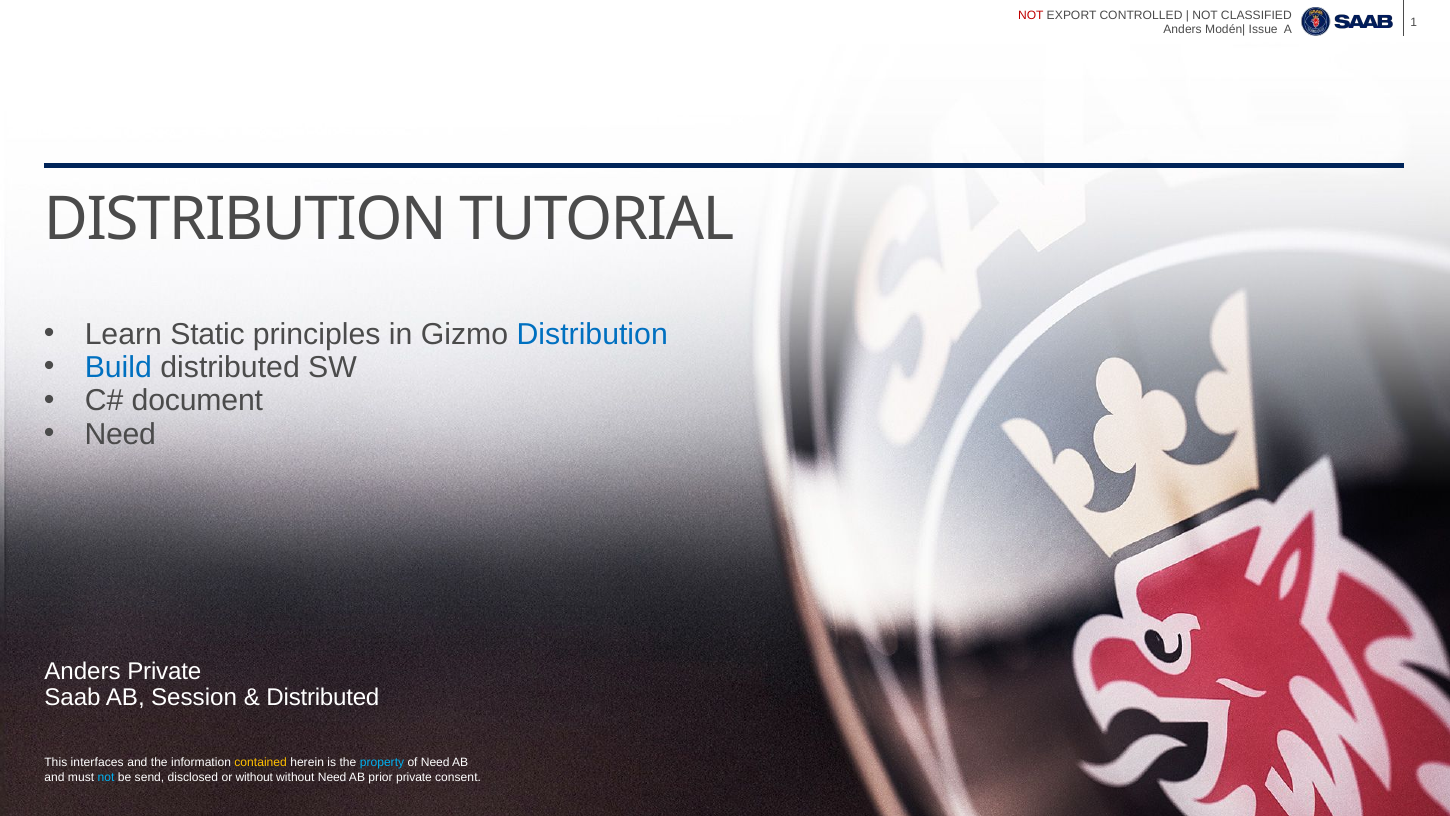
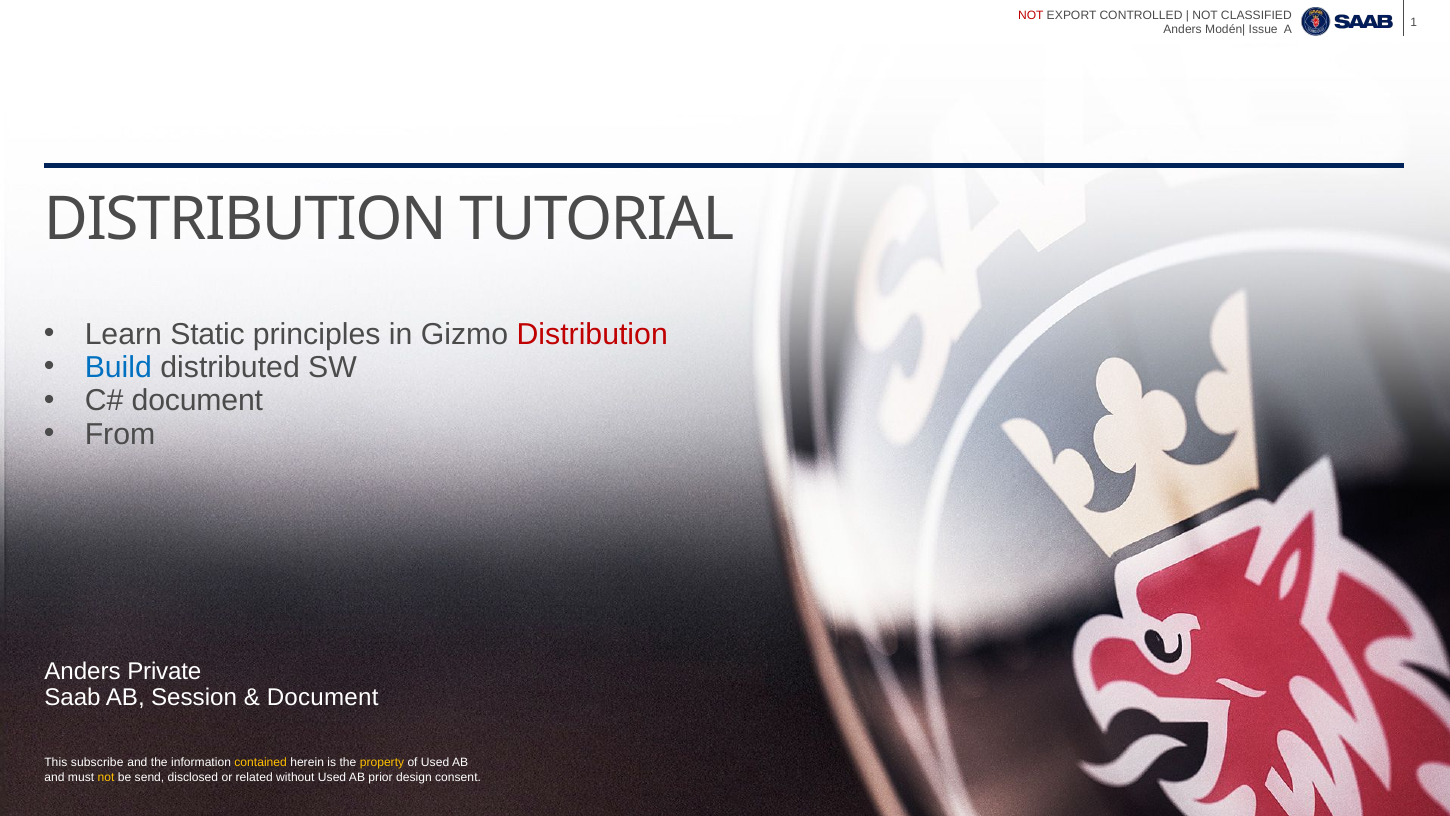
Distribution colour: blue -> red (592, 334)
Need: Need -> From (120, 434)
Distributed: Distributed -> Document (323, 697)
interfaces: interfaces -> subscribe (97, 763)
property colour: light blue -> yellow (382, 763)
of Need: Need -> Used (435, 763)
not colour: light blue -> yellow (106, 777)
or without: without -> related (254, 777)
without Need: Need -> Used (332, 777)
prior private: private -> design (414, 777)
